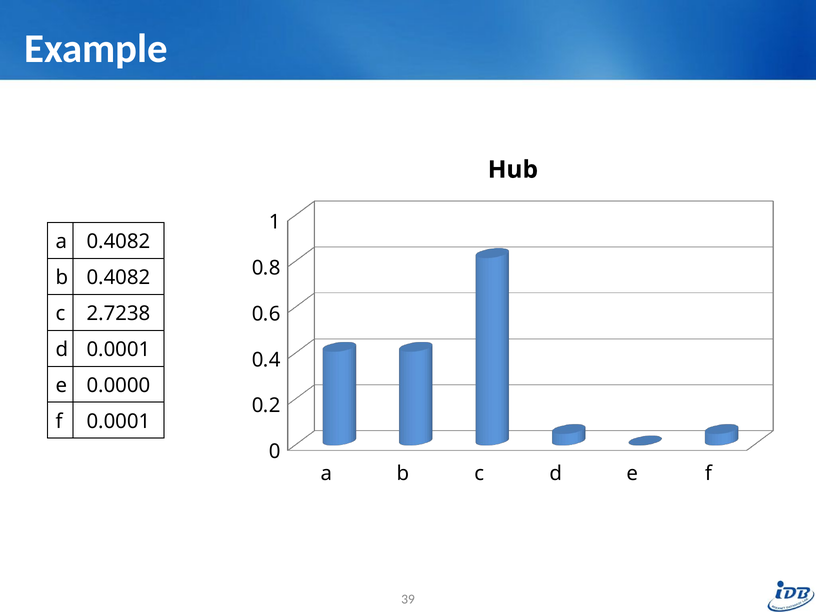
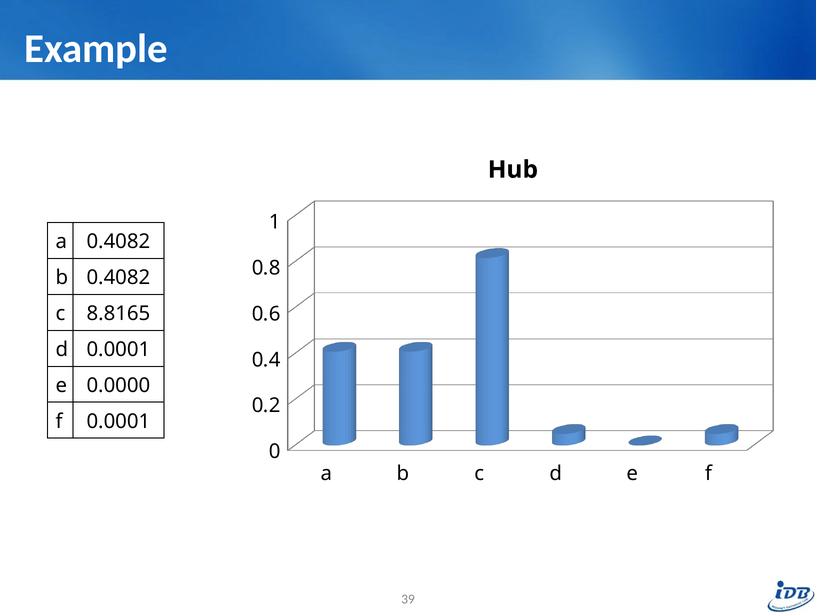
2.7238: 2.7238 -> 8.8165 (118, 313)
